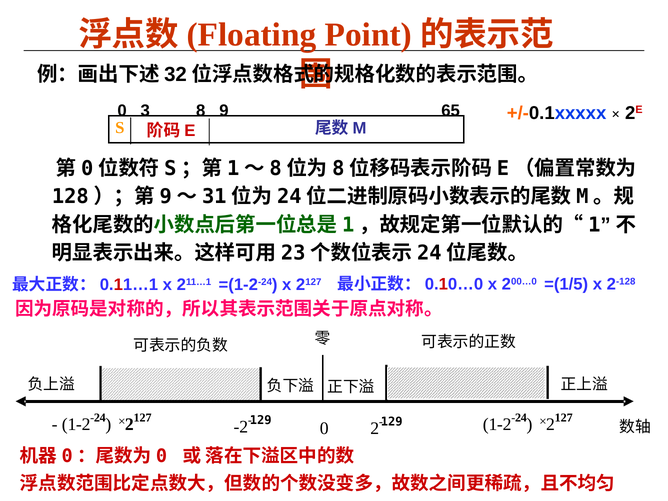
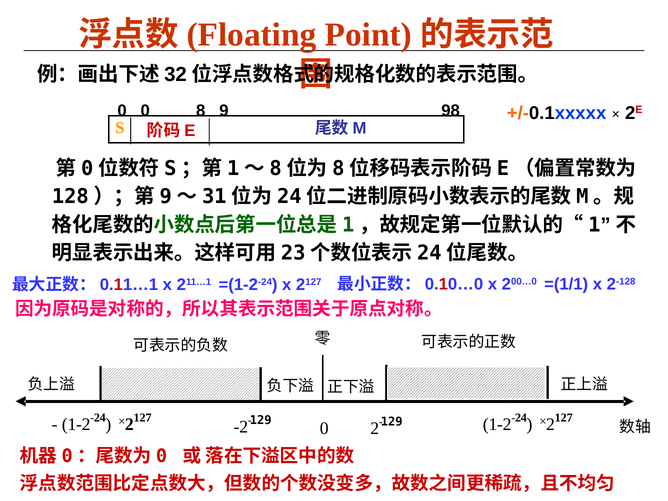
0 3: 3 -> 0 (145, 111)
65: 65 -> 98 (451, 111)
=(1/5: =(1/5 -> =(1/1 (566, 284)
